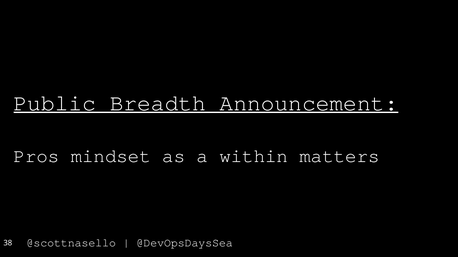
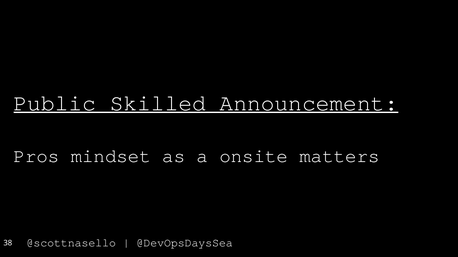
Breadth: Breadth -> Skilled (158, 103)
within: within -> onsite (254, 156)
